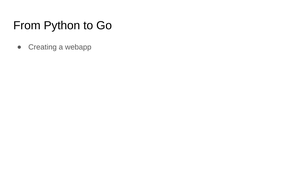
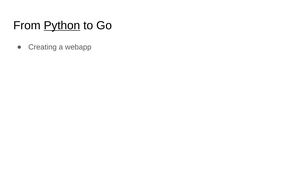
Python underline: none -> present (62, 26)
